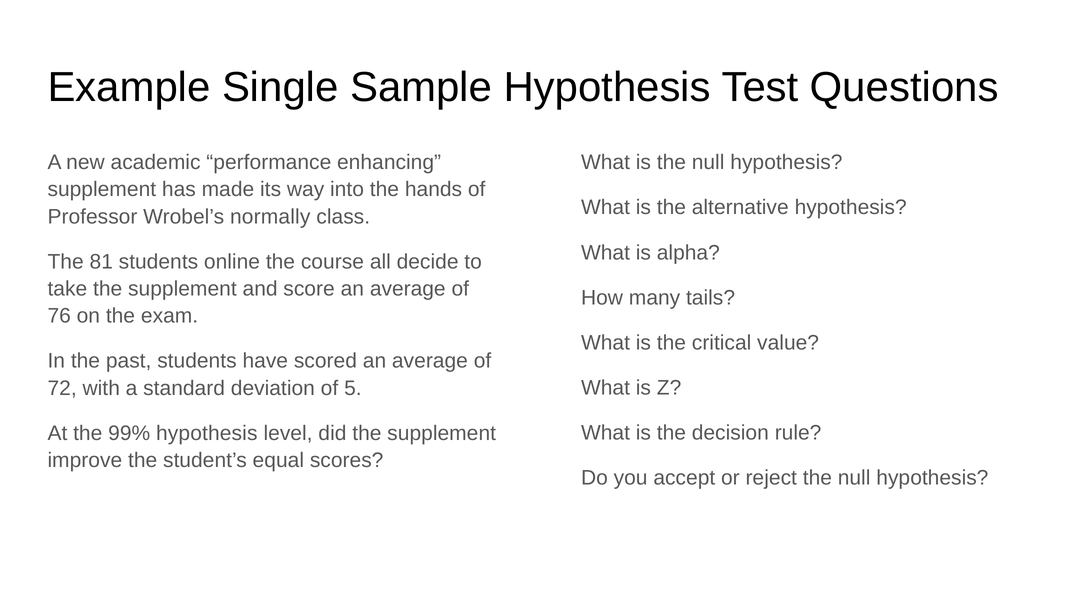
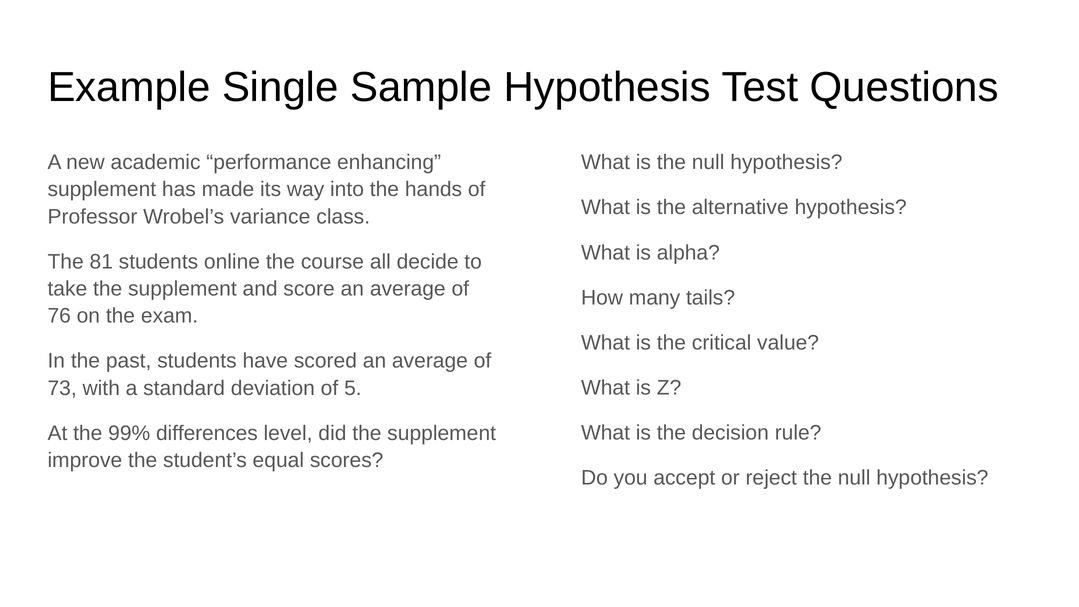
normally: normally -> variance (270, 217)
72: 72 -> 73 (62, 388)
99% hypothesis: hypothesis -> differences (207, 433)
